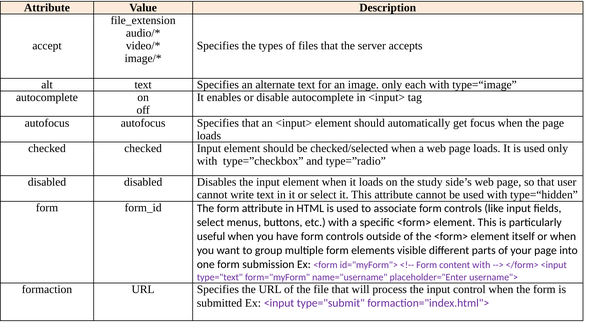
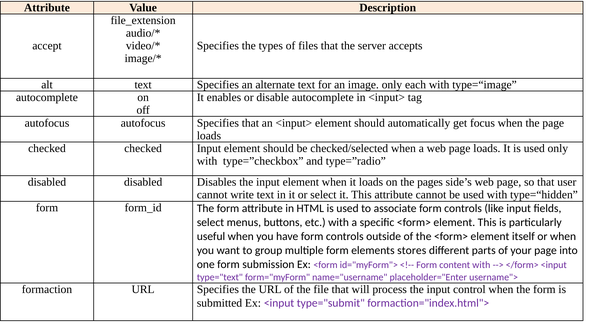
study: study -> pages (430, 182)
visible: visible -> stores (412, 250)
